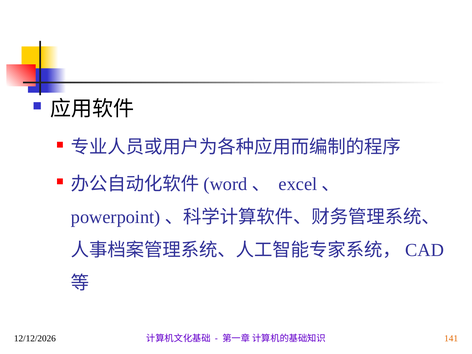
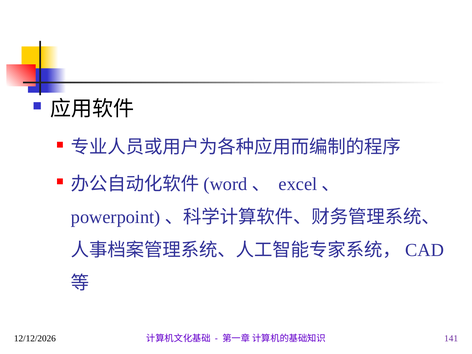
141 colour: orange -> purple (451, 338)
